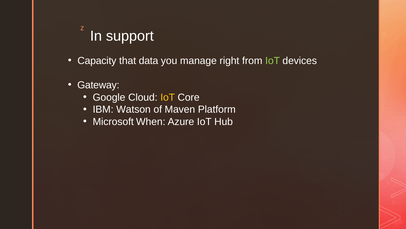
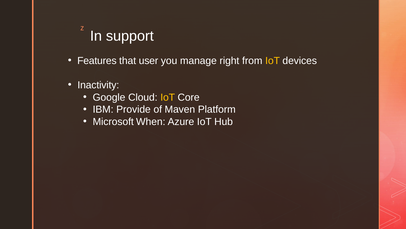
Capacity: Capacity -> Features (97, 61)
data: data -> user (149, 61)
IoT colour: light green -> yellow (273, 61)
Gateway: Gateway -> Inactivity (98, 85)
Watson: Watson -> Provide (134, 109)
